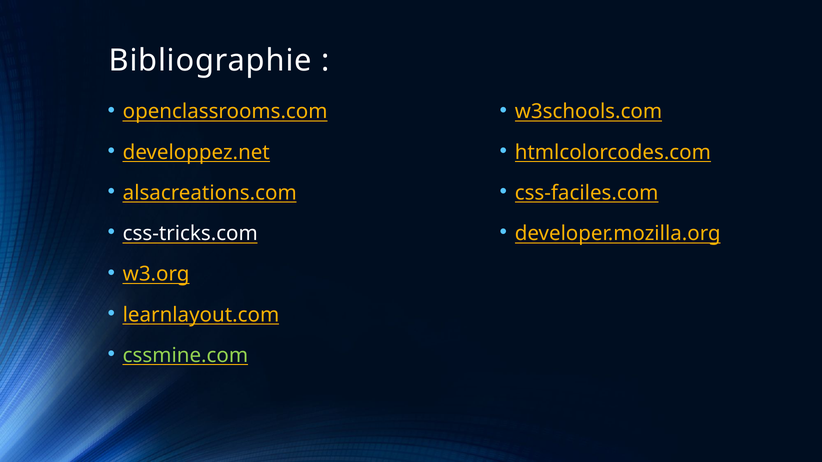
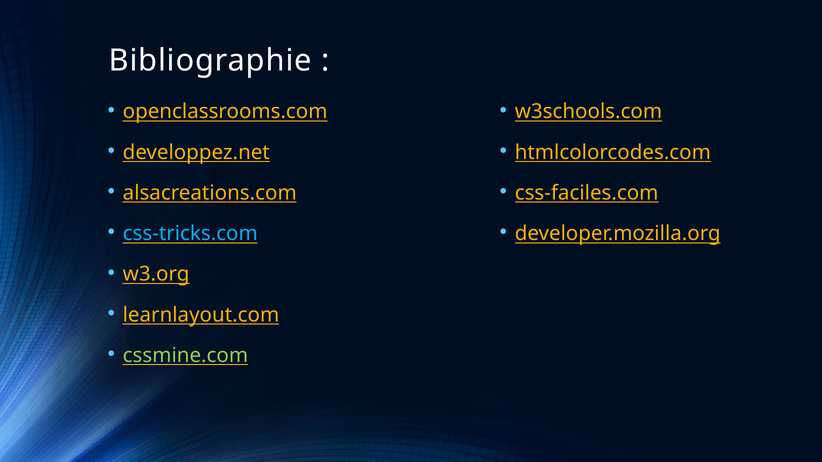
css-tricks.com colour: white -> light blue (190, 234)
